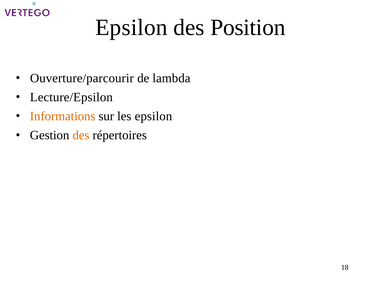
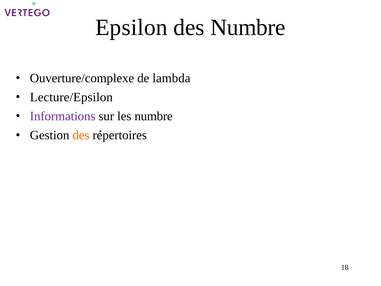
des Position: Position -> Numbre (248, 27)
Ouverture/parcourir: Ouverture/parcourir -> Ouverture/complexe (82, 78)
Informations colour: orange -> purple (63, 116)
les epsilon: epsilon -> numbre (154, 116)
